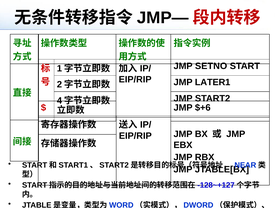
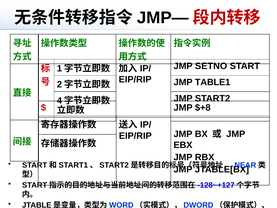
LATER1: LATER1 -> TABLE1 (213, 82)
$+6: $+6 -> $+8 (203, 108)
